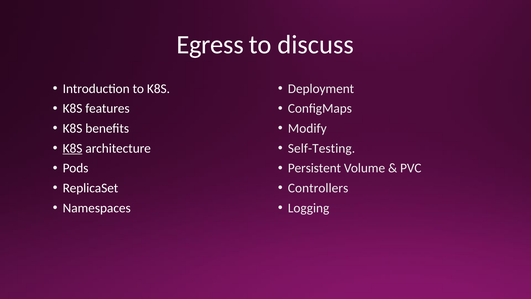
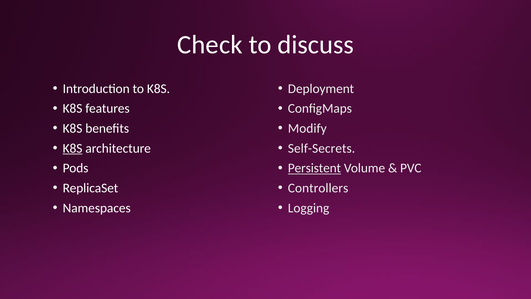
Egress: Egress -> Check (210, 45)
Self-Testing: Self-Testing -> Self-Secrets (322, 148)
Persistent underline: none -> present (314, 168)
